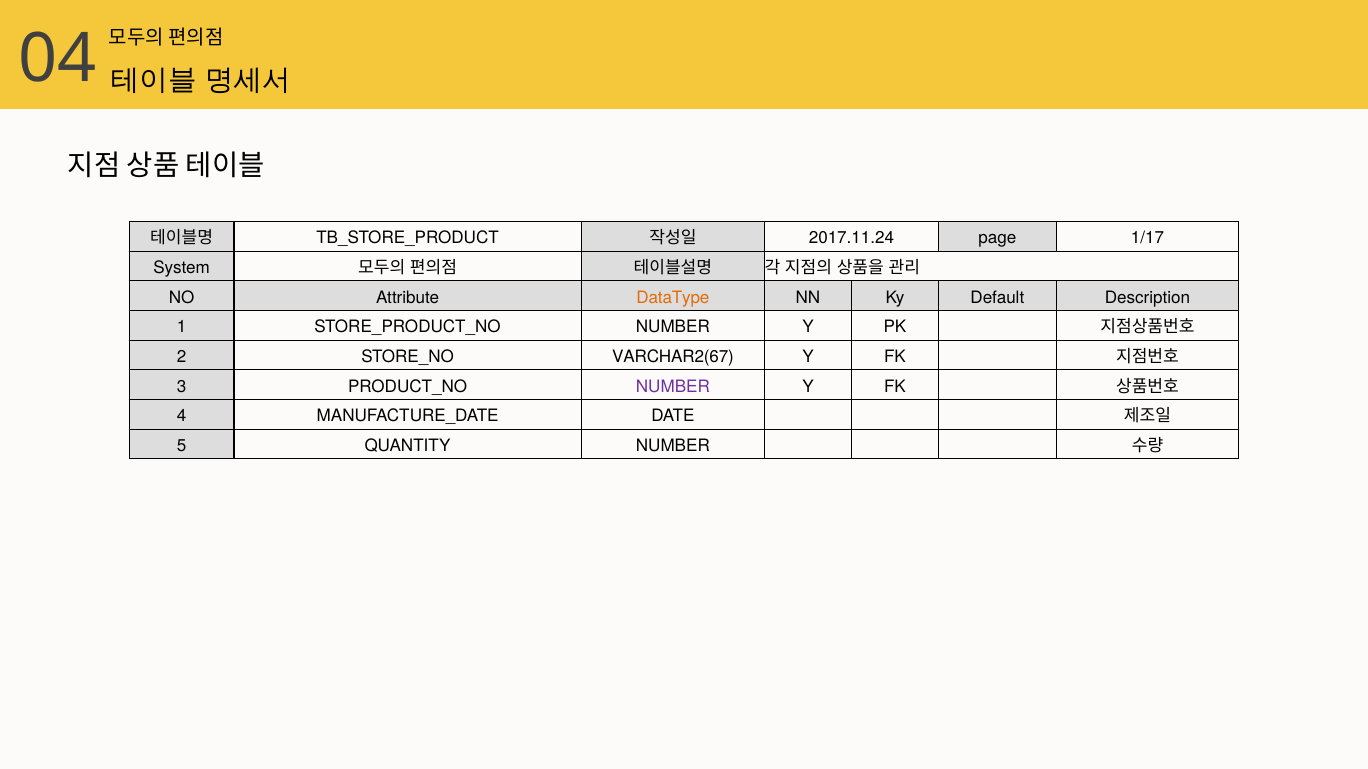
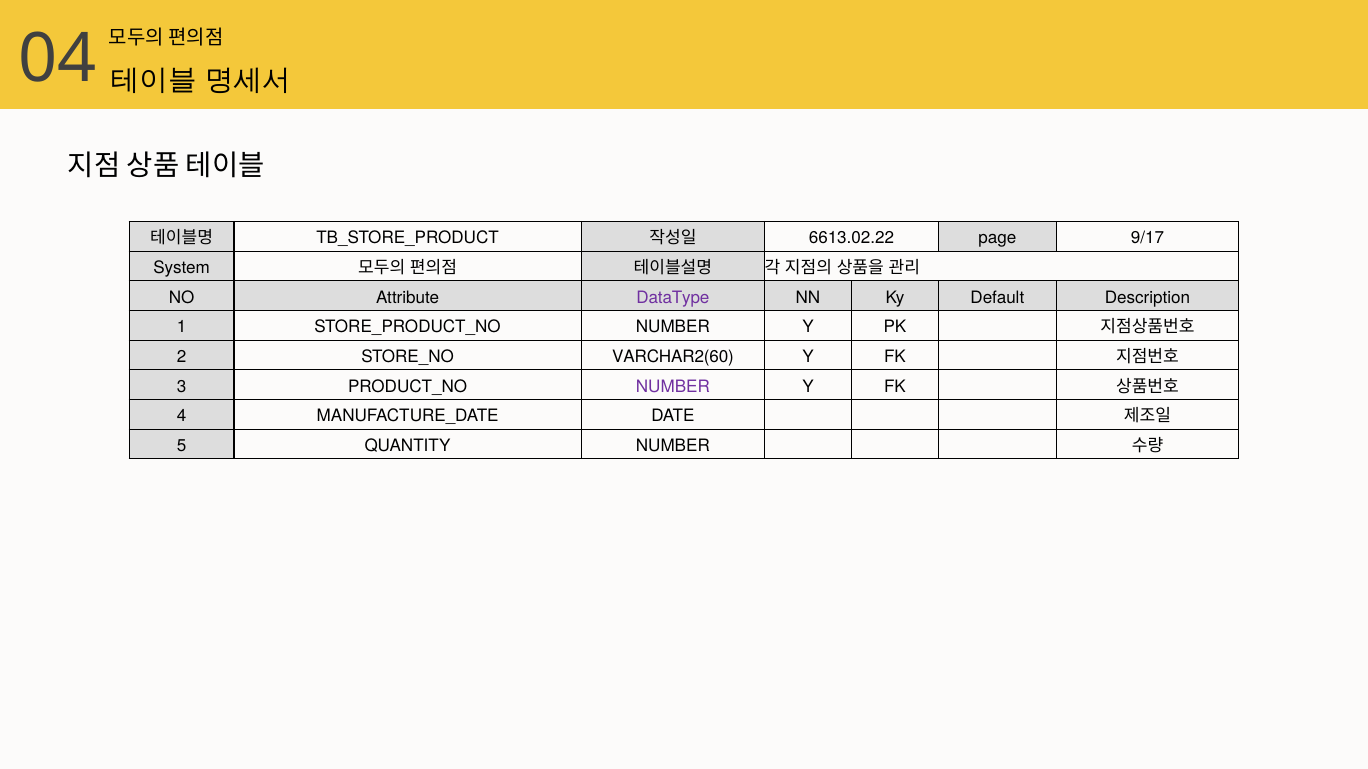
2017.11.24: 2017.11.24 -> 6613.02.22 (851, 238)
1/17: 1/17 -> 9/17 (1148, 238)
DataType colour: orange -> purple (673, 298)
VARCHAR2(67: VARCHAR2(67 -> VARCHAR2(60 (673, 357)
